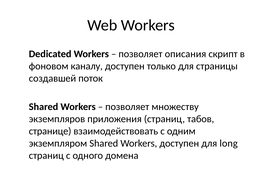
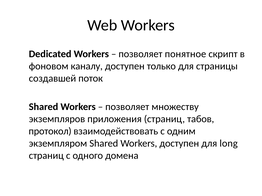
описания: описания -> понятное (185, 54)
странице: странице -> протокол (50, 131)
